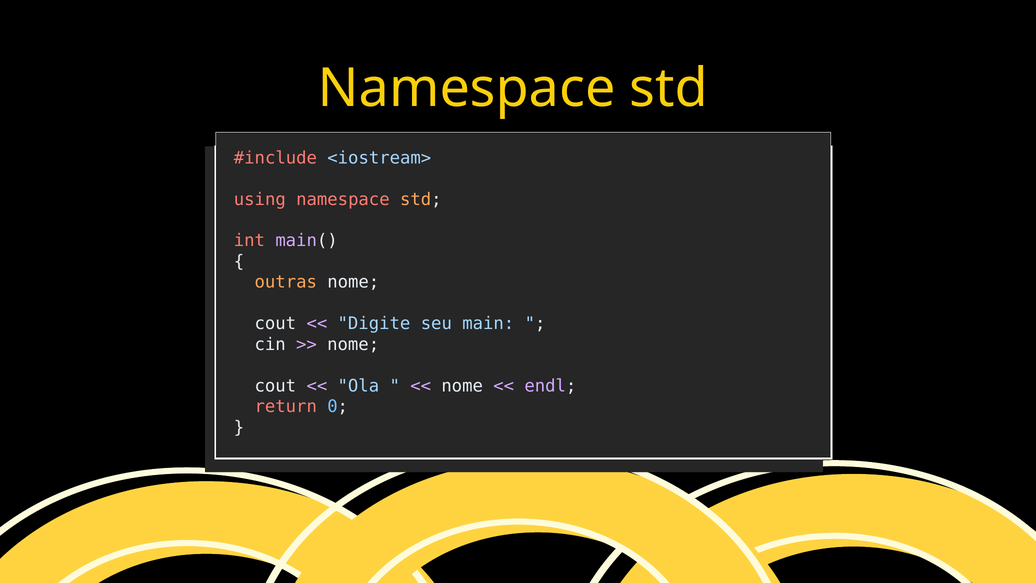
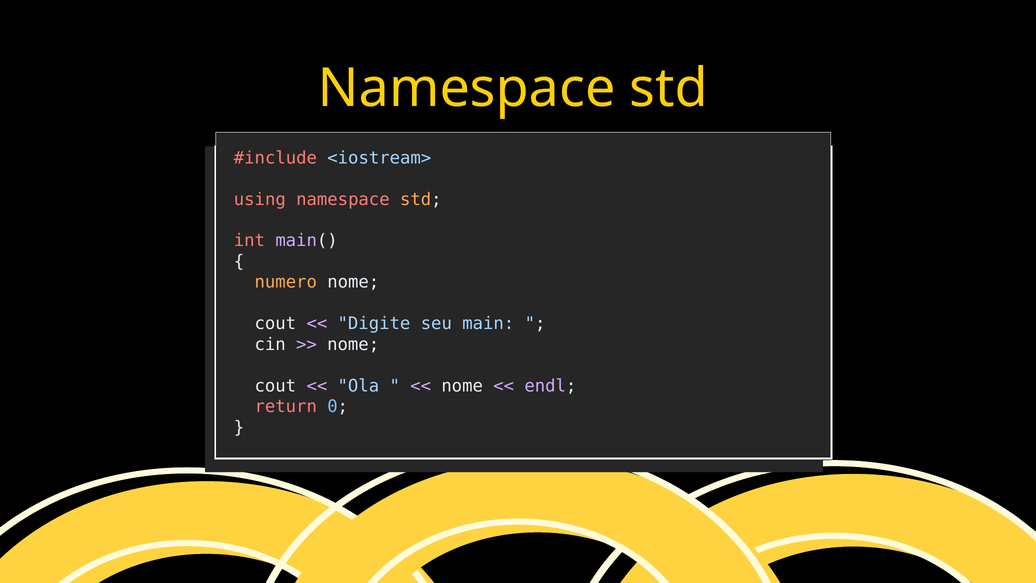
outras: outras -> numero (286, 282)
